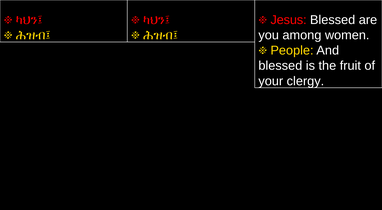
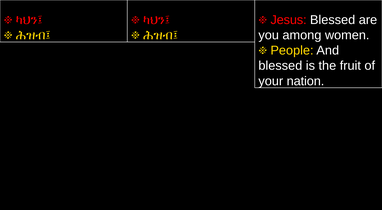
clergy: clergy -> nation (305, 81)
